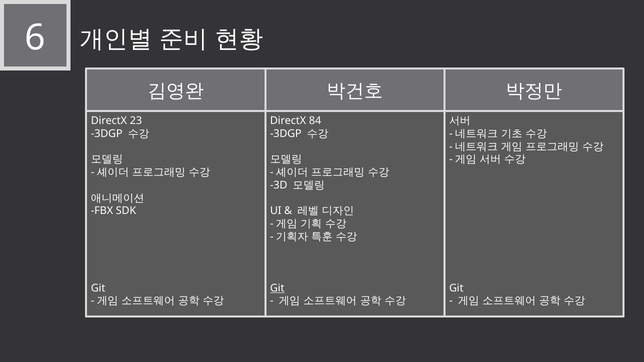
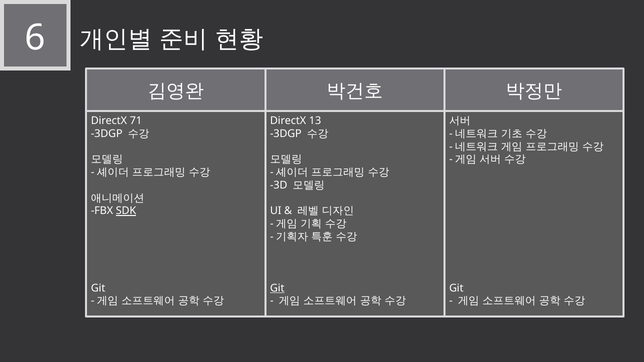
23: 23 -> 71 (136, 121)
84: 84 -> 13 (315, 121)
SDK underline: none -> present (126, 211)
